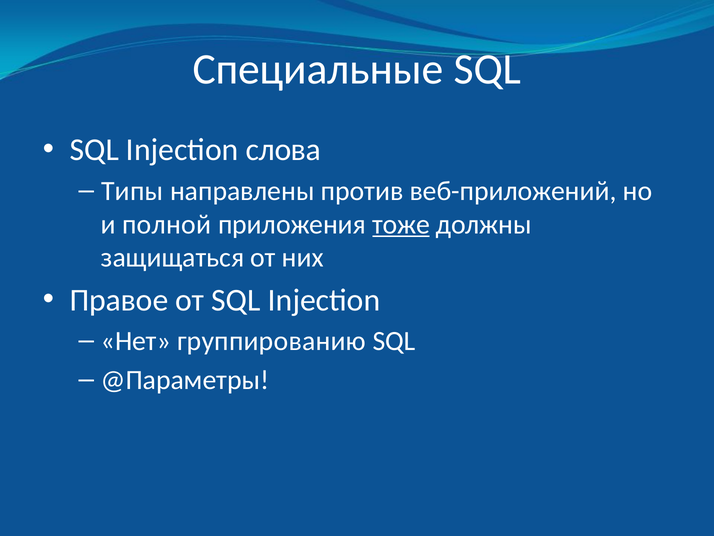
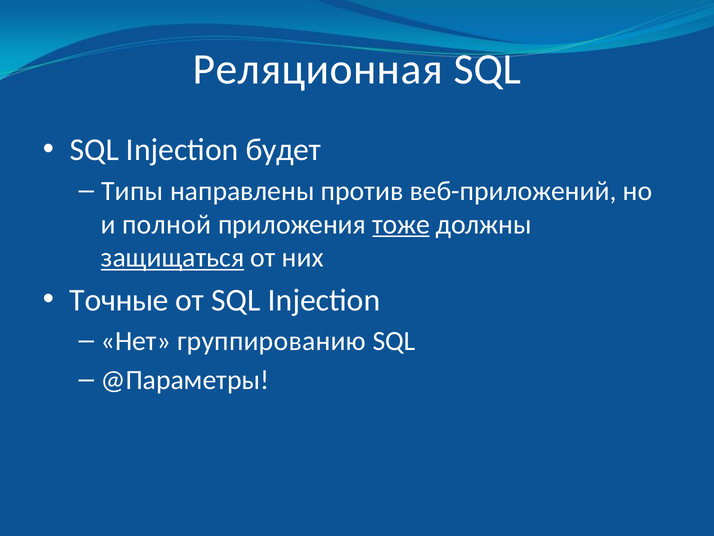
Специальные: Специальные -> Реляционная (318, 69)
слова: слова -> будет (283, 150)
защищаться underline: none -> present (173, 257)
Правое: Правое -> Точные (119, 300)
